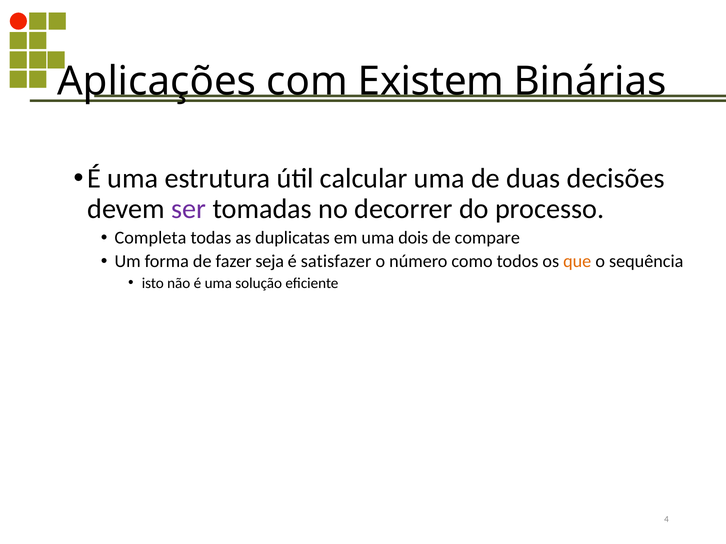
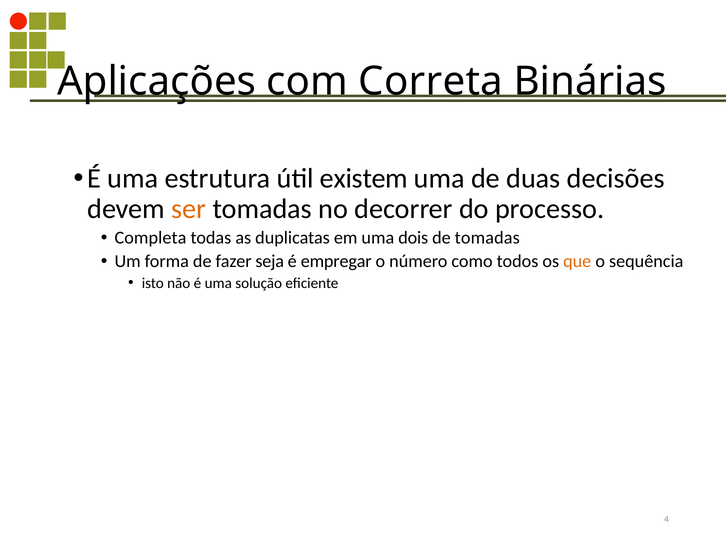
Existem: Existem -> Correta (431, 81)
calcular: calcular -> existem (364, 179)
ser colour: purple -> orange (189, 209)
de compare: compare -> tomadas (487, 238)
satisfazer: satisfazer -> empregar (336, 262)
